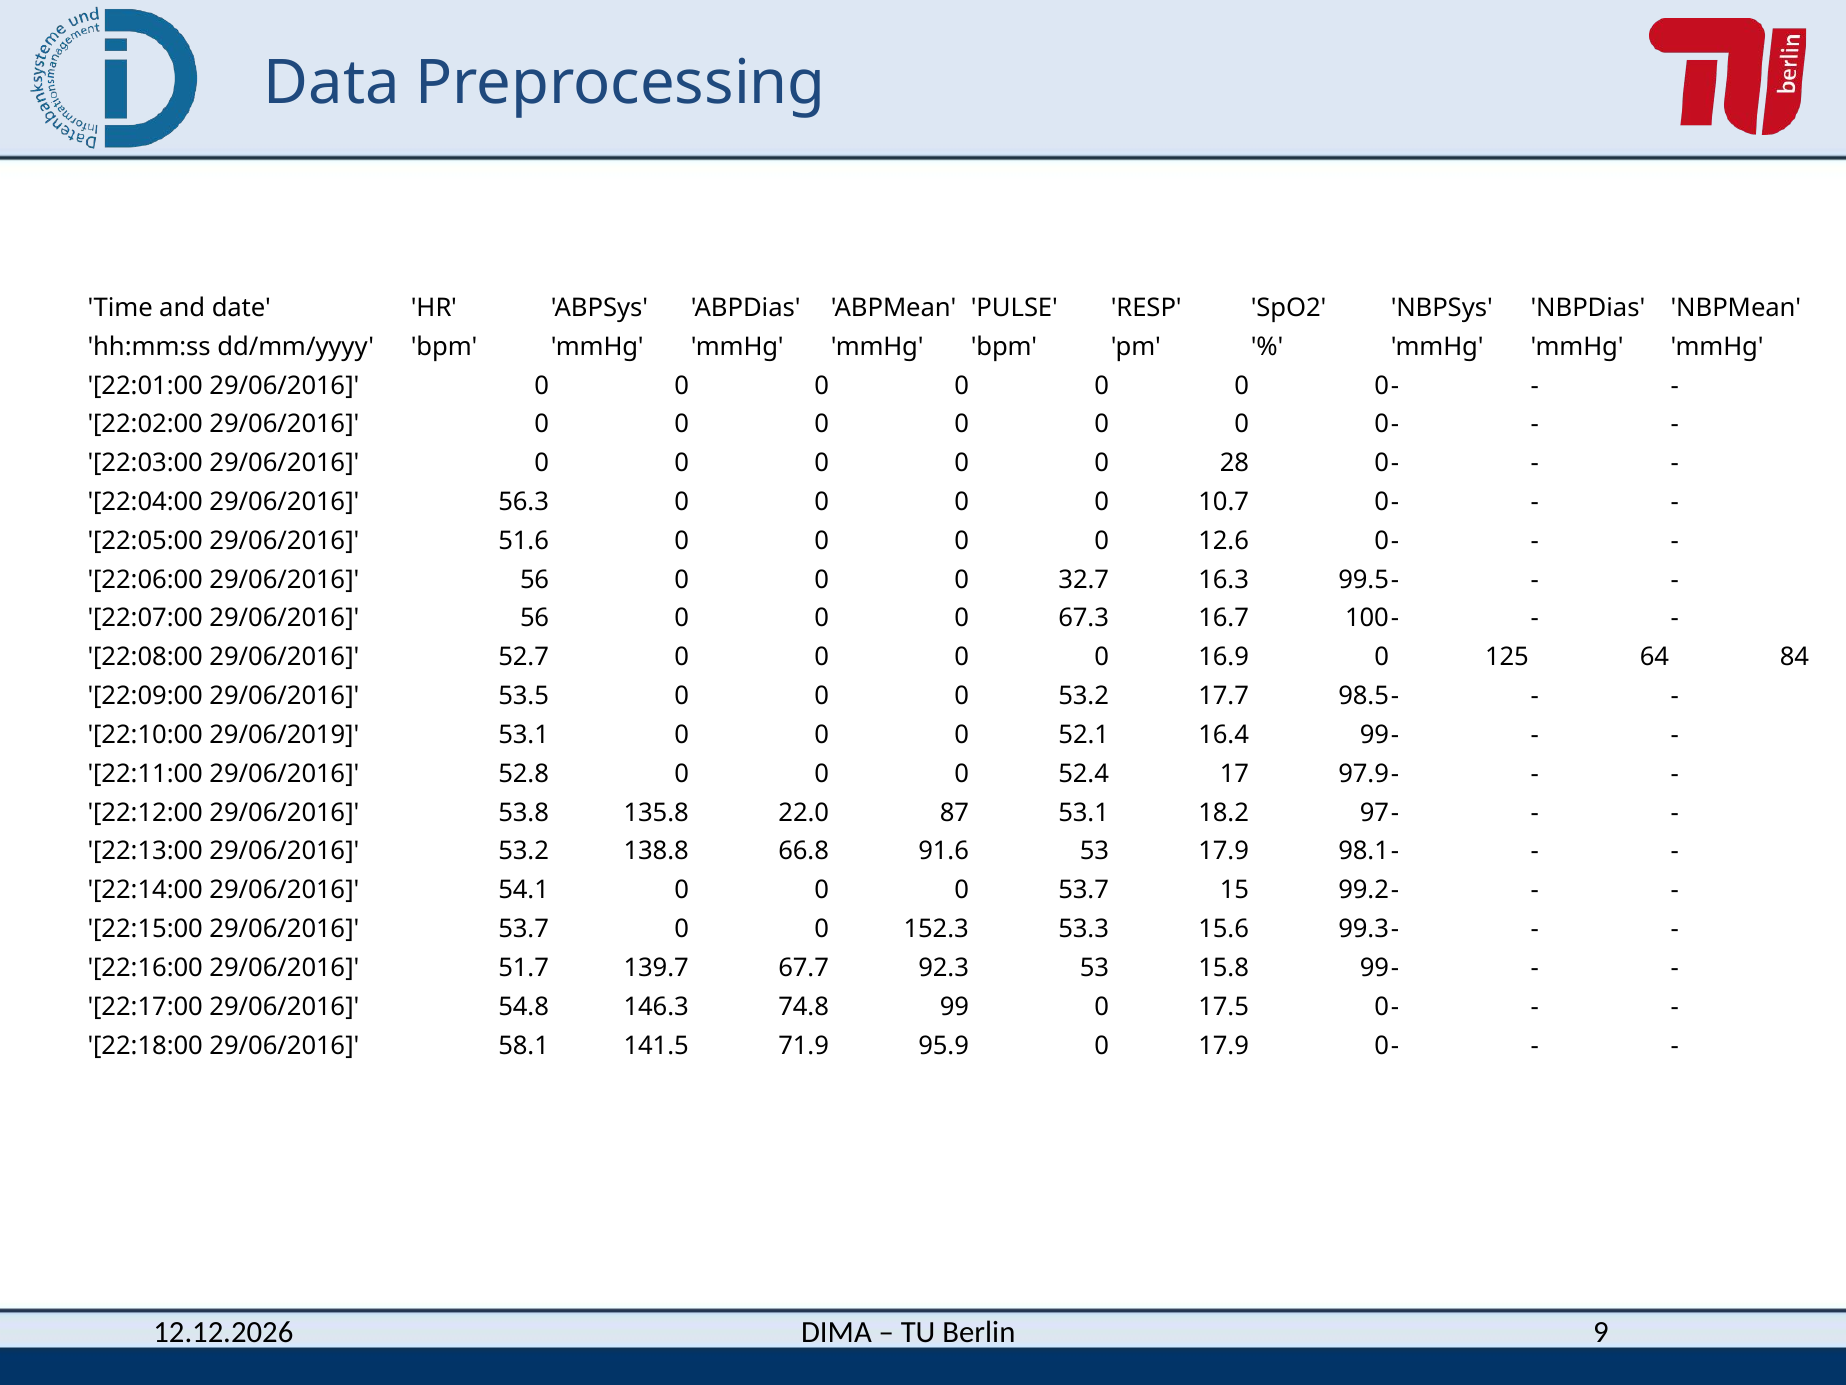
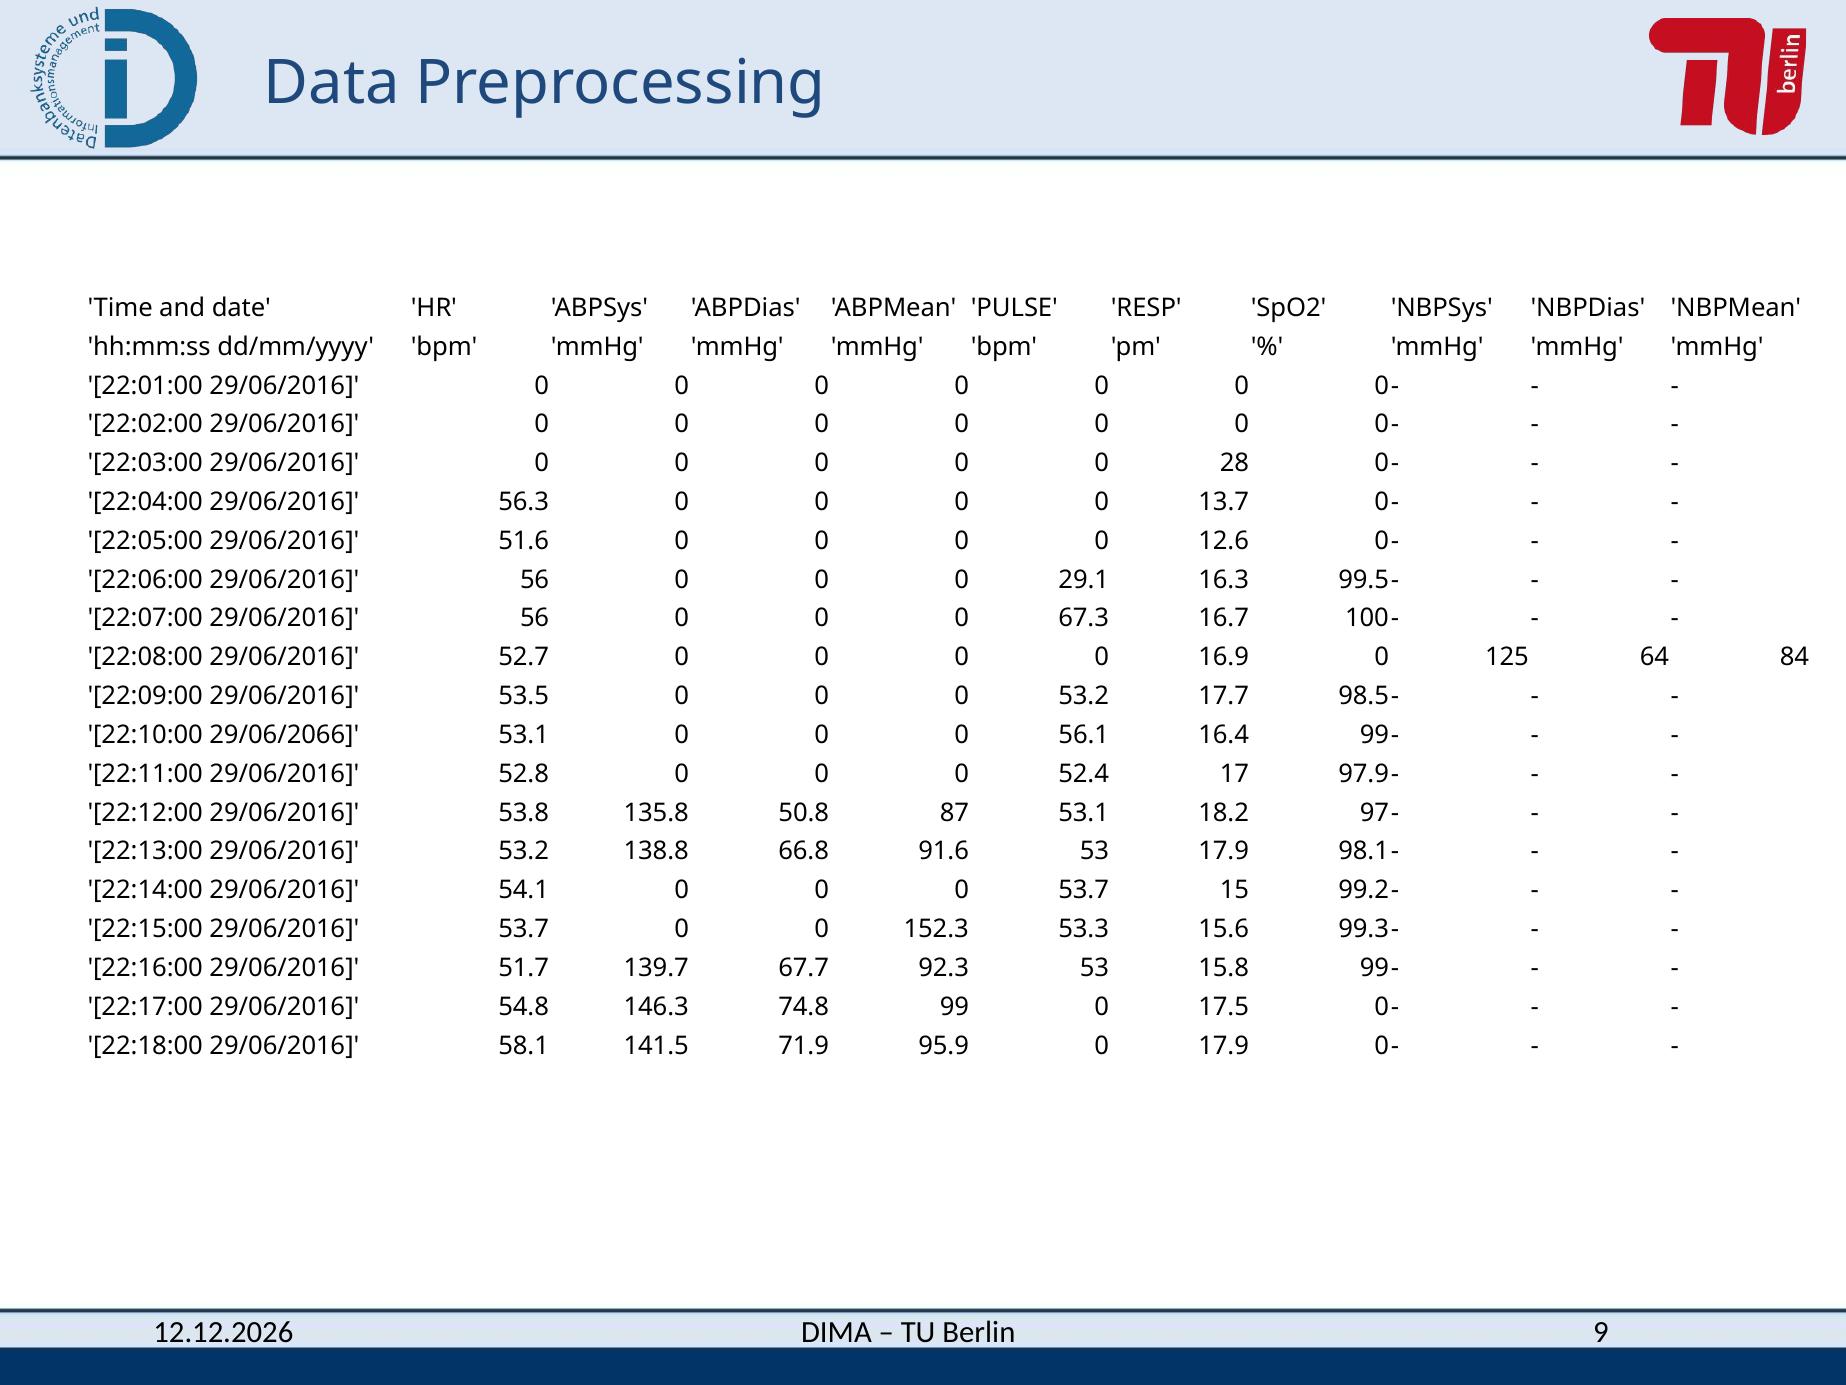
10.7: 10.7 -> 13.7 (1224, 502)
32.7: 32.7 -> 29.1 (1084, 579)
29/06/2019: 29/06/2019 -> 29/06/2066 (284, 735)
52.1: 52.1 -> 56.1 (1084, 735)
22.0: 22.0 -> 50.8 (804, 812)
